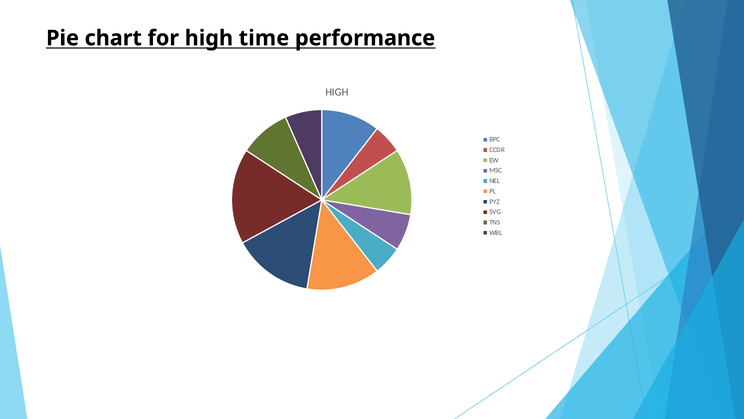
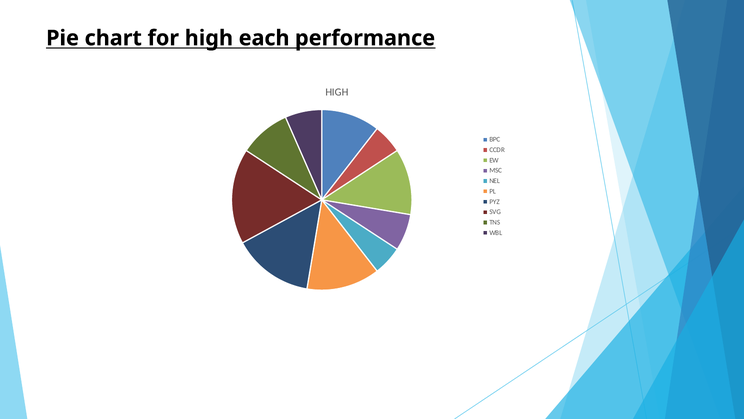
time: time -> each (264, 38)
